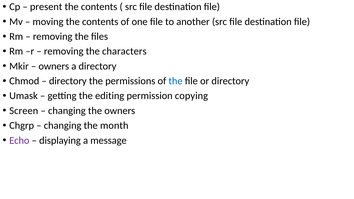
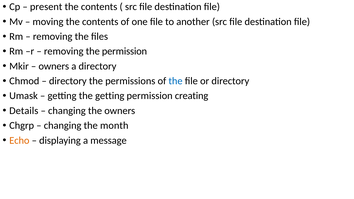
the characters: characters -> permission (124, 51)
the editing: editing -> getting (110, 96)
copying: copying -> creating (192, 96)
Screen: Screen -> Details (24, 111)
Echo colour: purple -> orange (19, 140)
